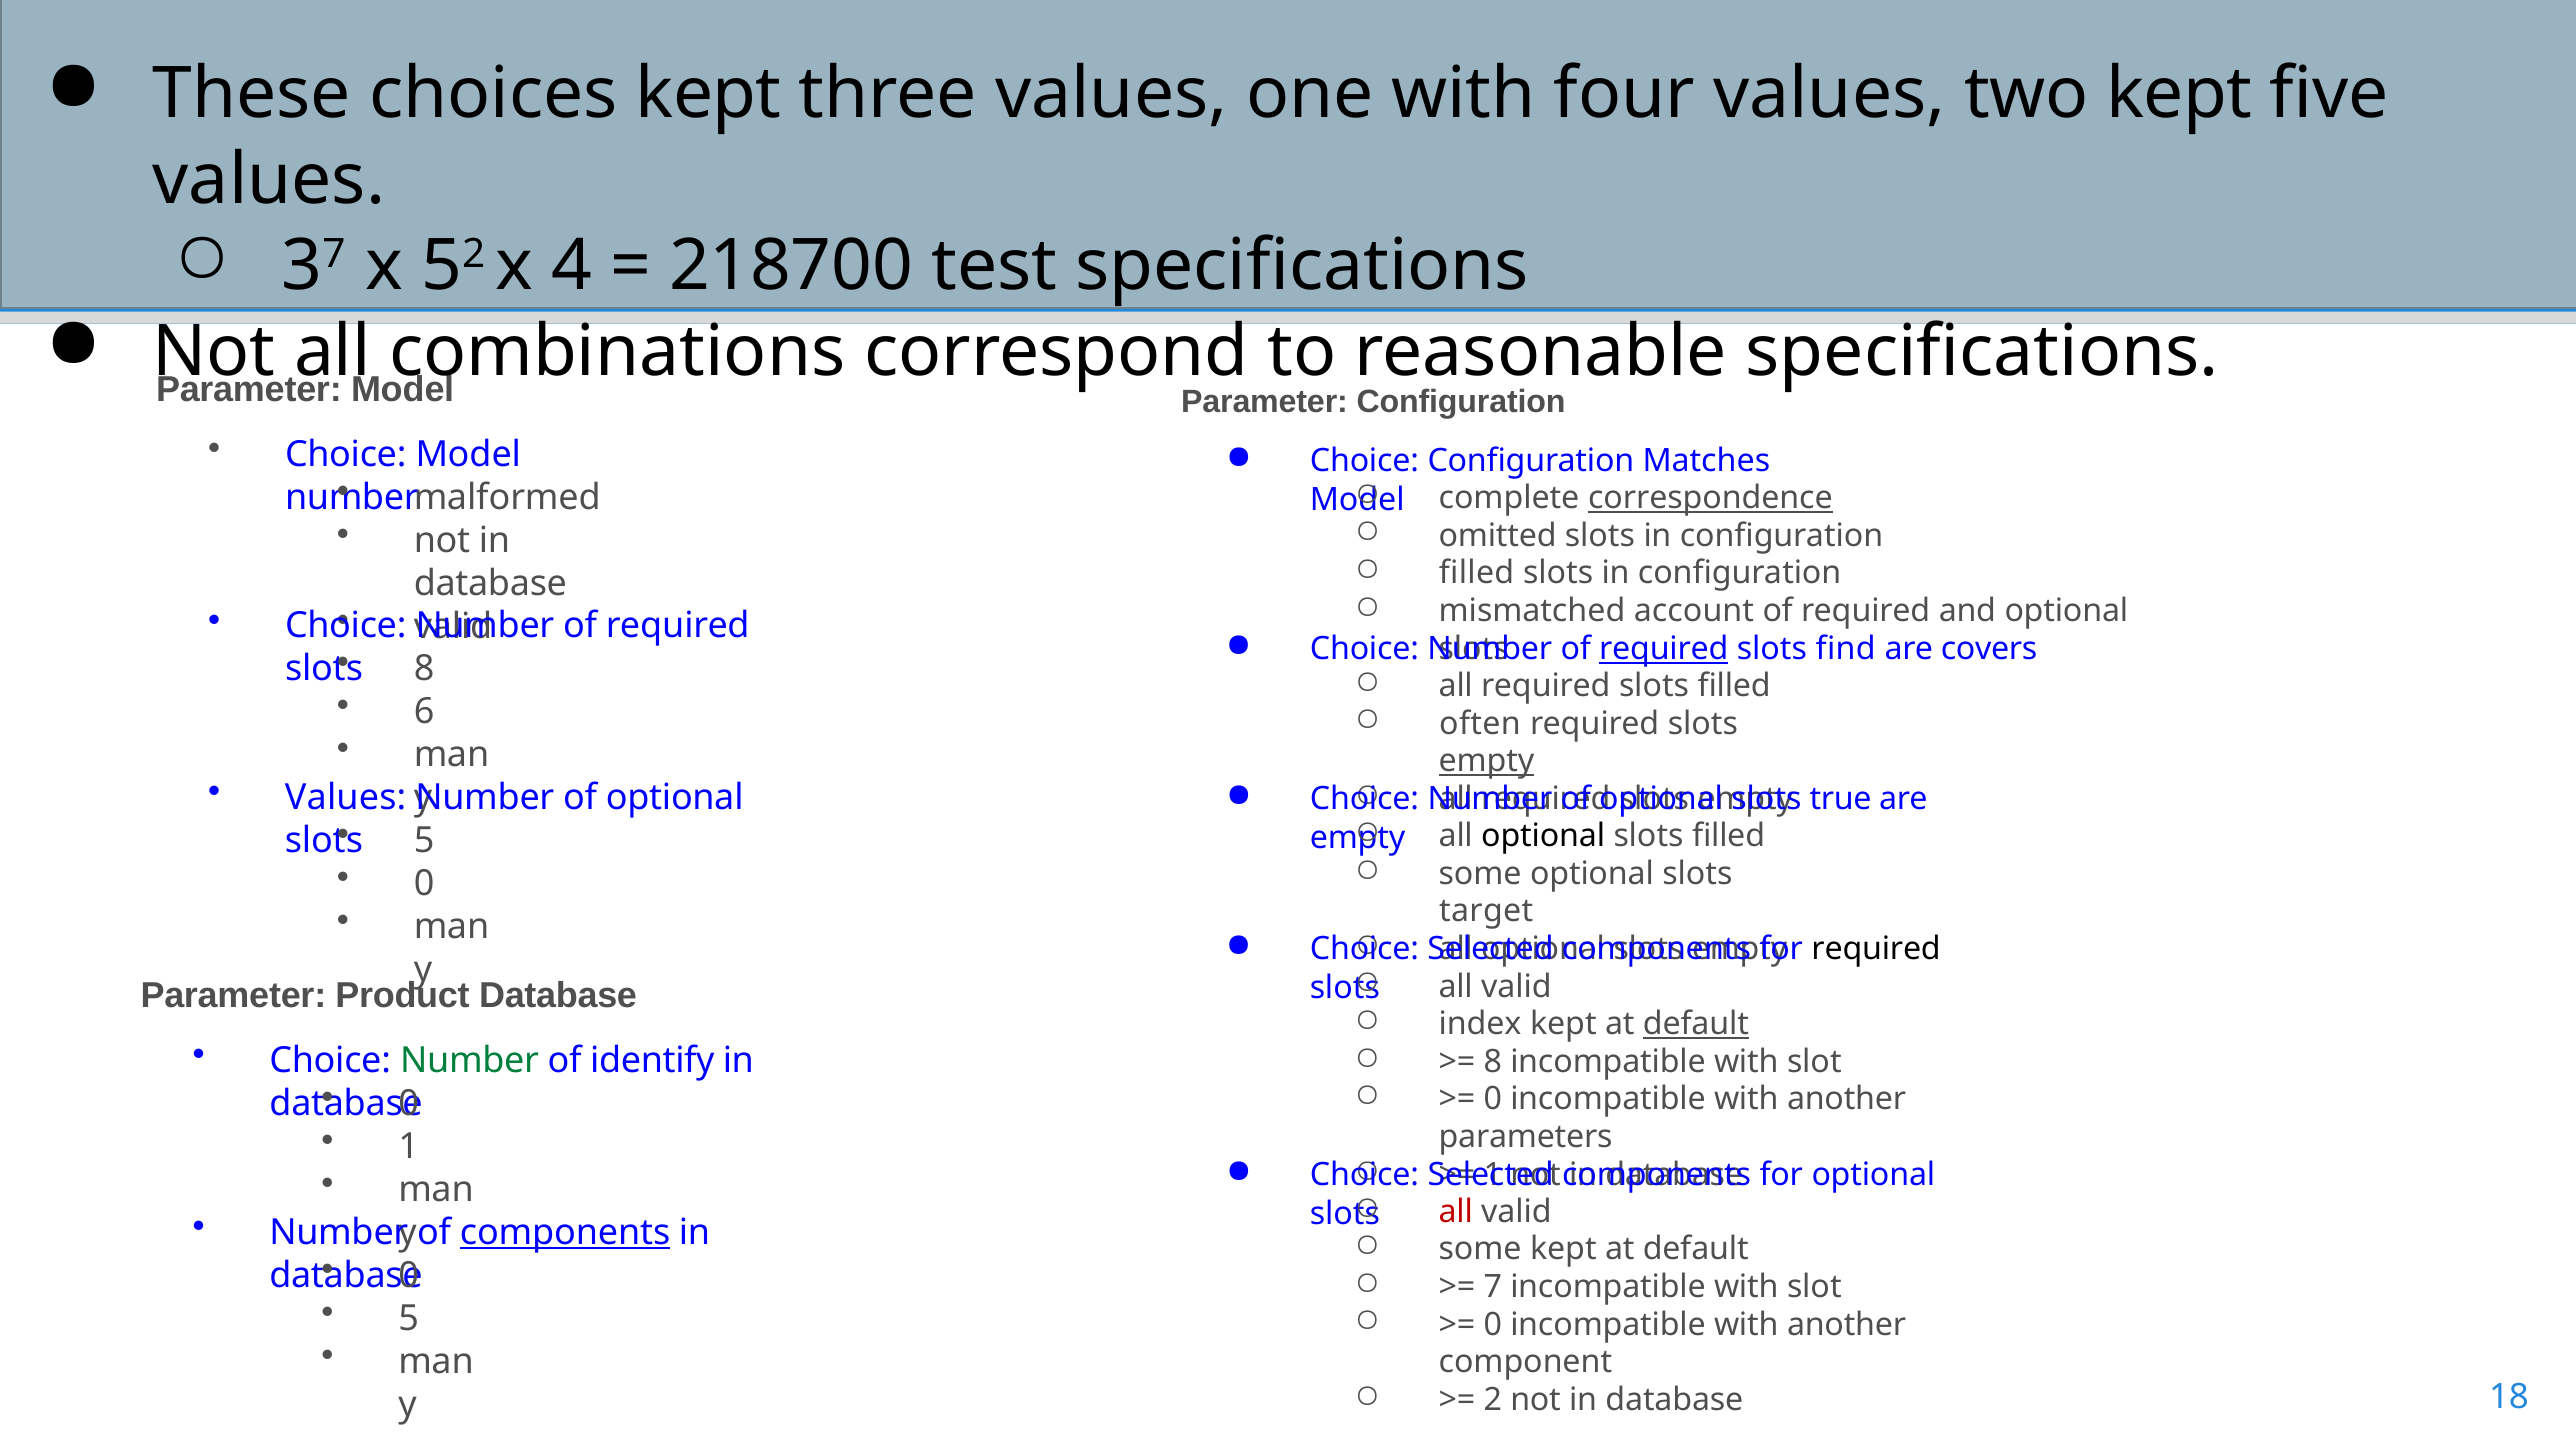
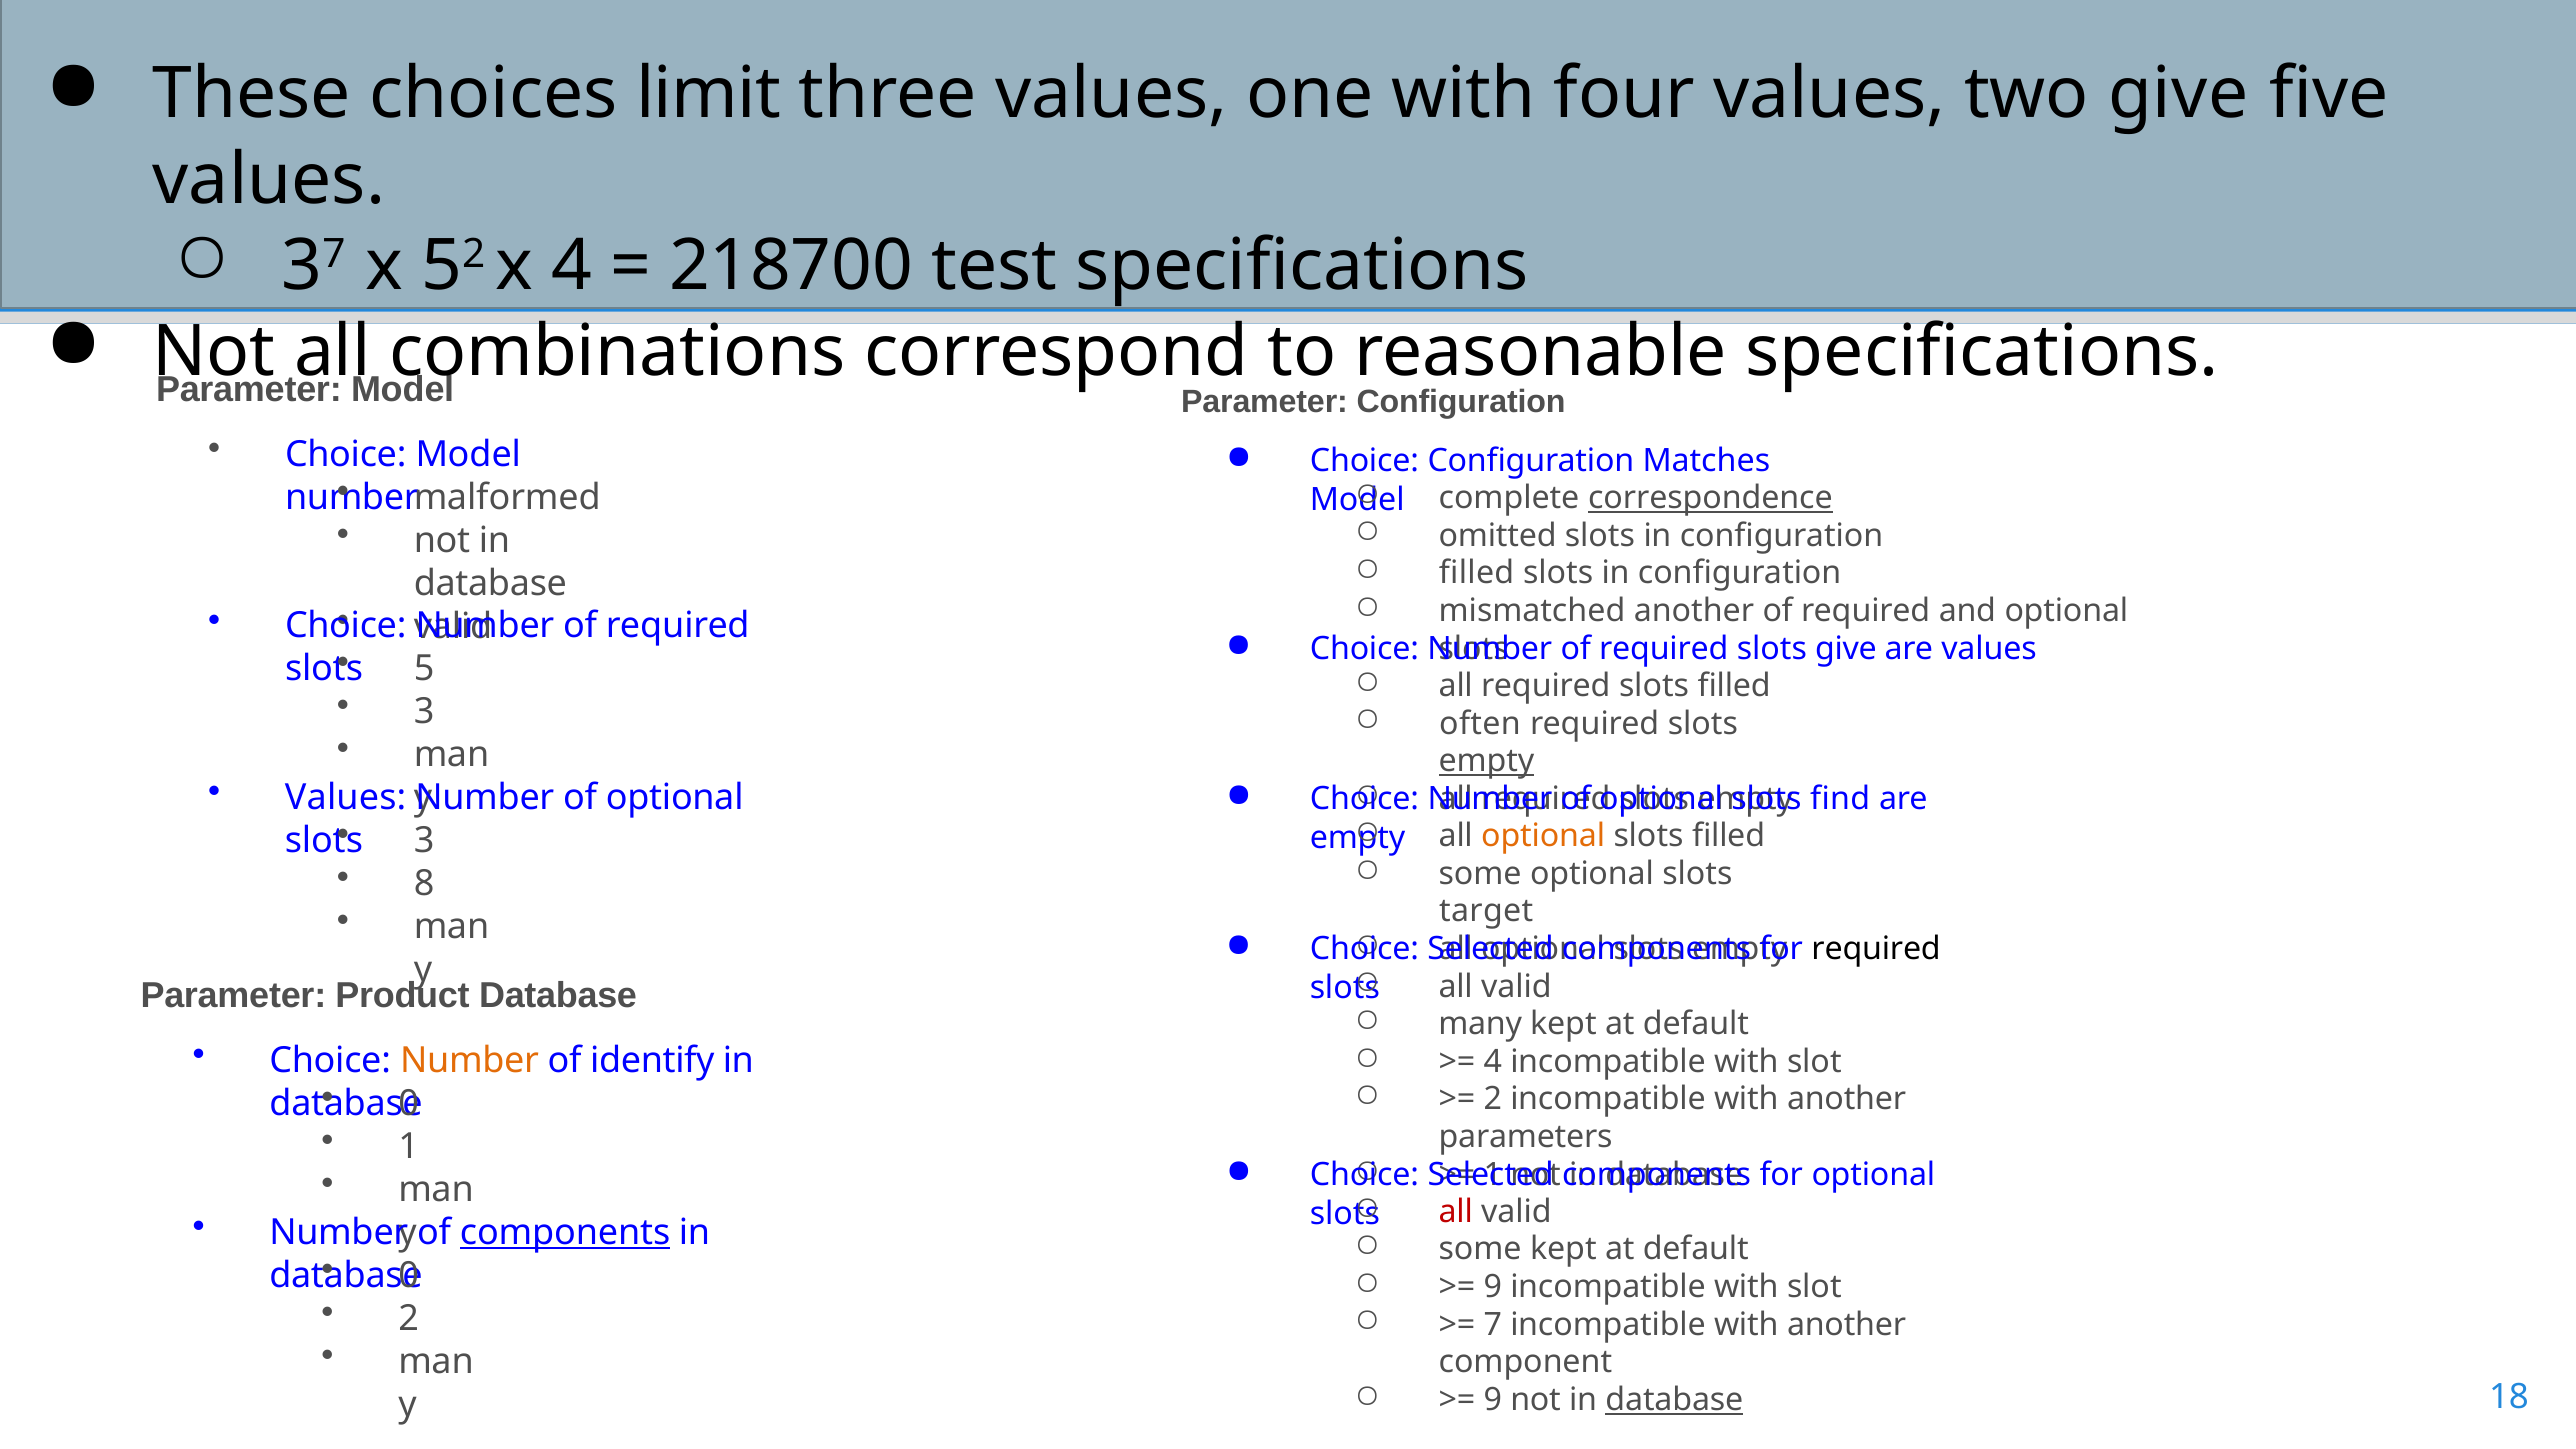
choices kept: kept -> limit (709, 94)
two kept: kept -> give (2179, 94)
mismatched account: account -> another (1694, 611)
required underline: present -> none (1664, 649)
slots find: find -> give (1846, 649)
are covers: covers -> values (1989, 649)
8: 8 -> 5 (424, 669)
6: 6 -> 3 (424, 712)
true: true -> find (1840, 799)
optional colour: black -> orange (1543, 836)
5: 5 -> 3 (424, 841)
0: 0 -> 8 (424, 884)
index: index -> many (1480, 1024)
default underline: present -> none (1696, 1024)
Number colour: green -> orange (470, 1061)
8: 8 -> 4 (1493, 1062)
0: 0 -> 2 (1493, 1099)
7: 7 -> 9 (1493, 1287)
5: 5 -> 2 (409, 1318)
0: 0 -> 7 (1493, 1325)
2: 2 -> 9 (1493, 1400)
database underline: none -> present (1674, 1400)
